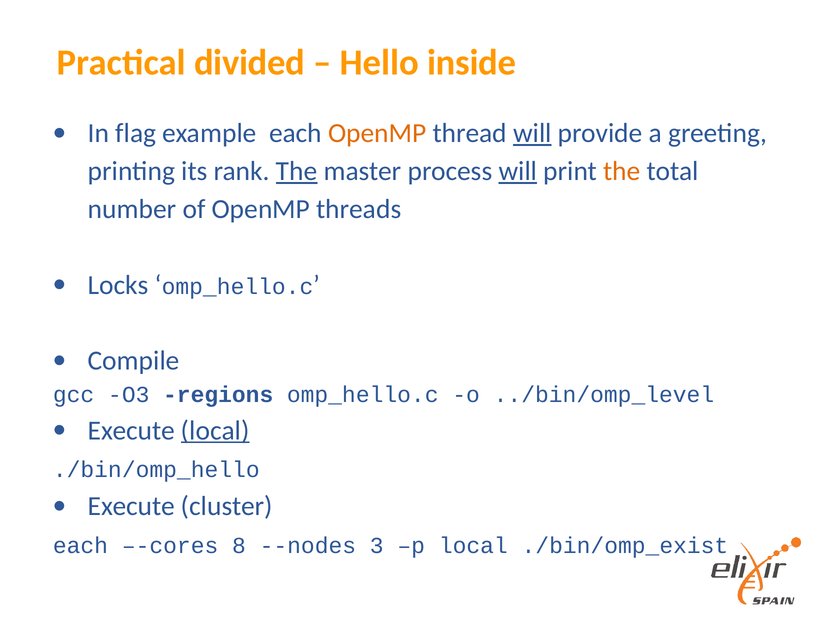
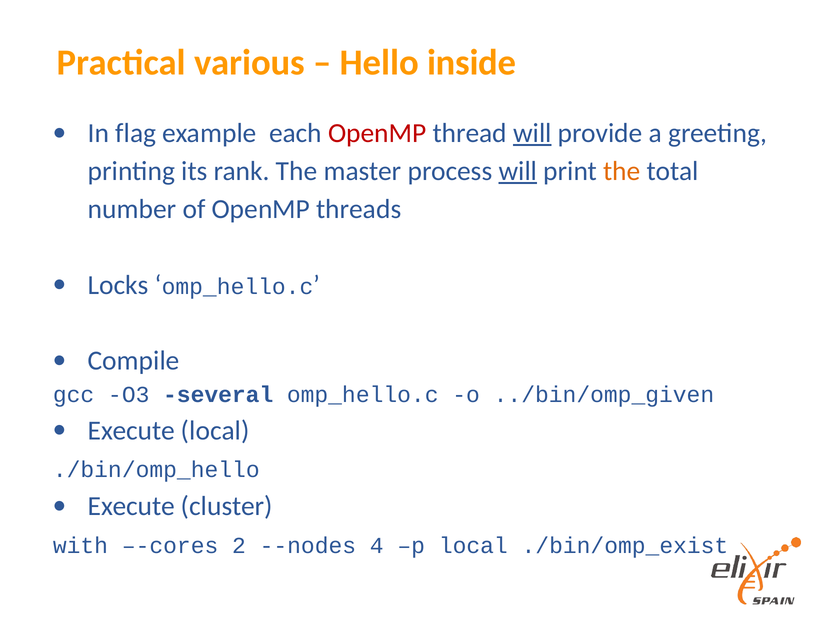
divided: divided -> various (250, 63)
OpenMP colour: orange -> red (377, 133)
The underline: present -> none (297, 171)
regions: regions -> several (218, 395)
../bin/omp_level: ../bin/omp_level -> ../bin/omp_given (604, 395)
local underline: present -> none (215, 430)
each: each -> with (80, 546)
8: 8 -> 2 (239, 546)
3: 3 -> 4 (377, 546)
